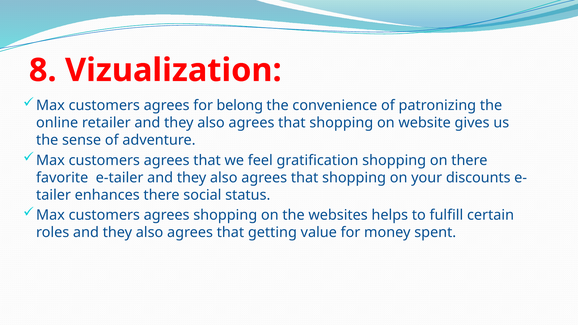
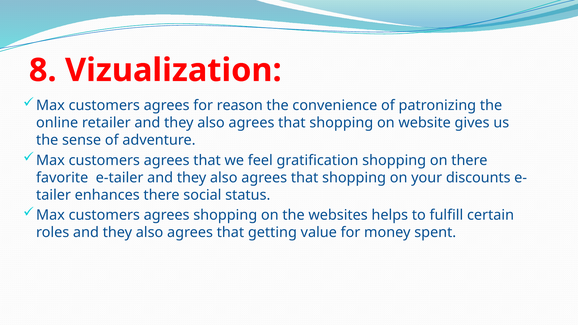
belong: belong -> reason (240, 105)
